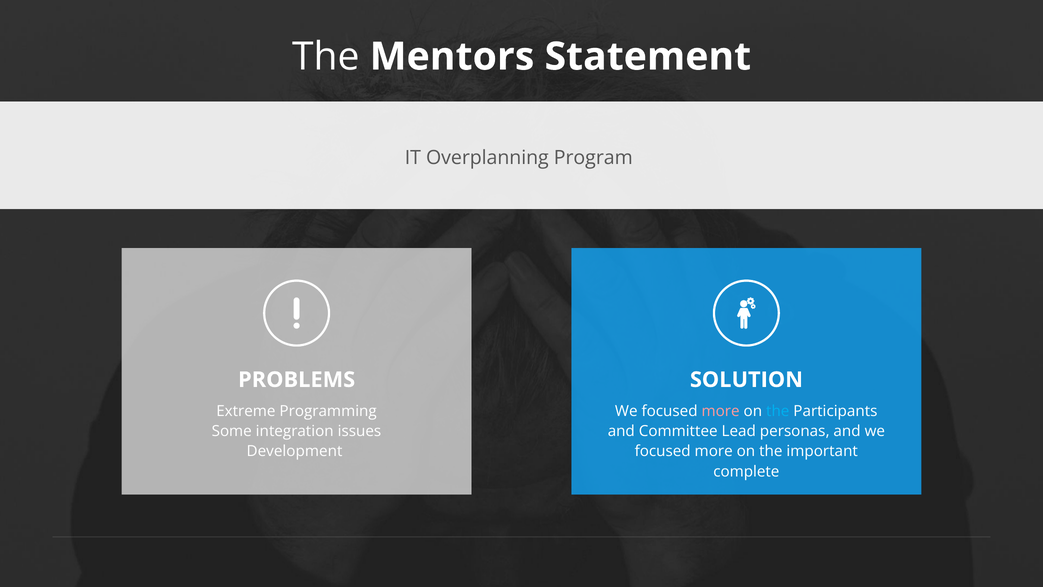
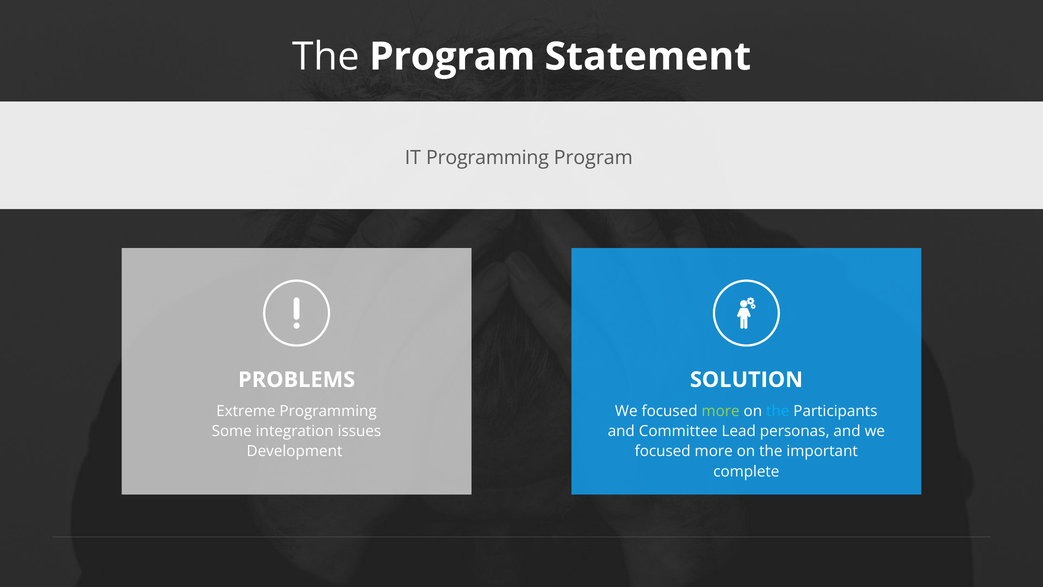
The Mentors: Mentors -> Program (452, 57)
IT Overplanning: Overplanning -> Programming (487, 158)
more colour: pink -> light green (721, 411)
